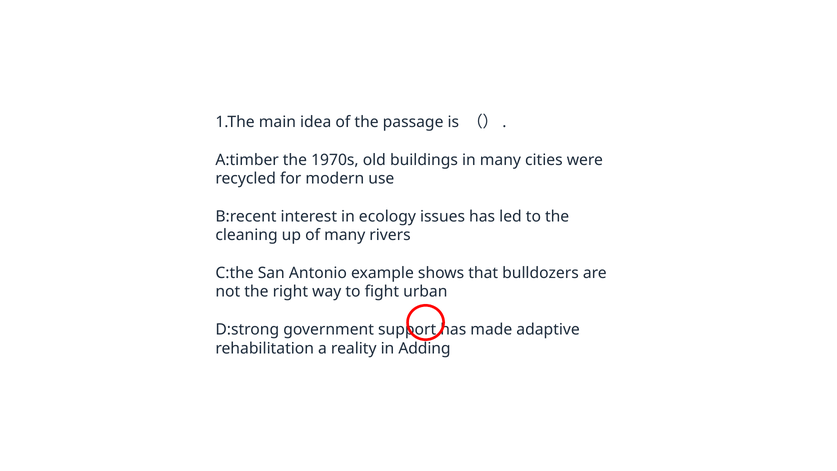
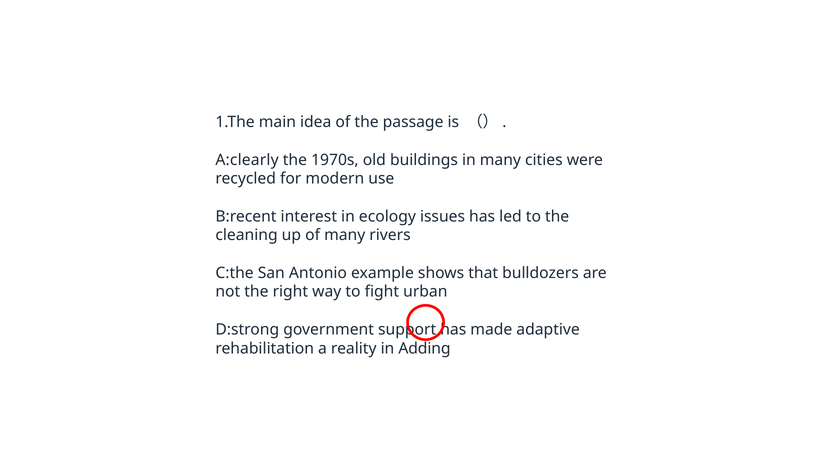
A:timber: A:timber -> A:clearly (247, 160)
